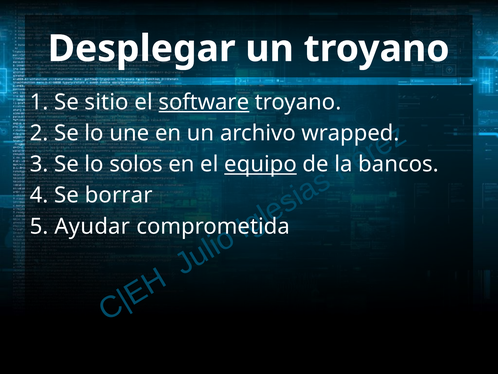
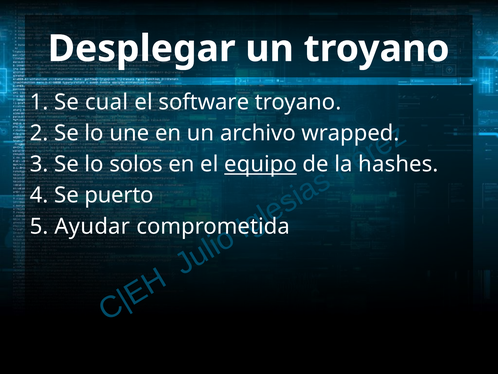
sitio: sitio -> cual (107, 102)
software underline: present -> none (204, 102)
bancos: bancos -> hashes (398, 164)
borrar: borrar -> puerto (119, 195)
